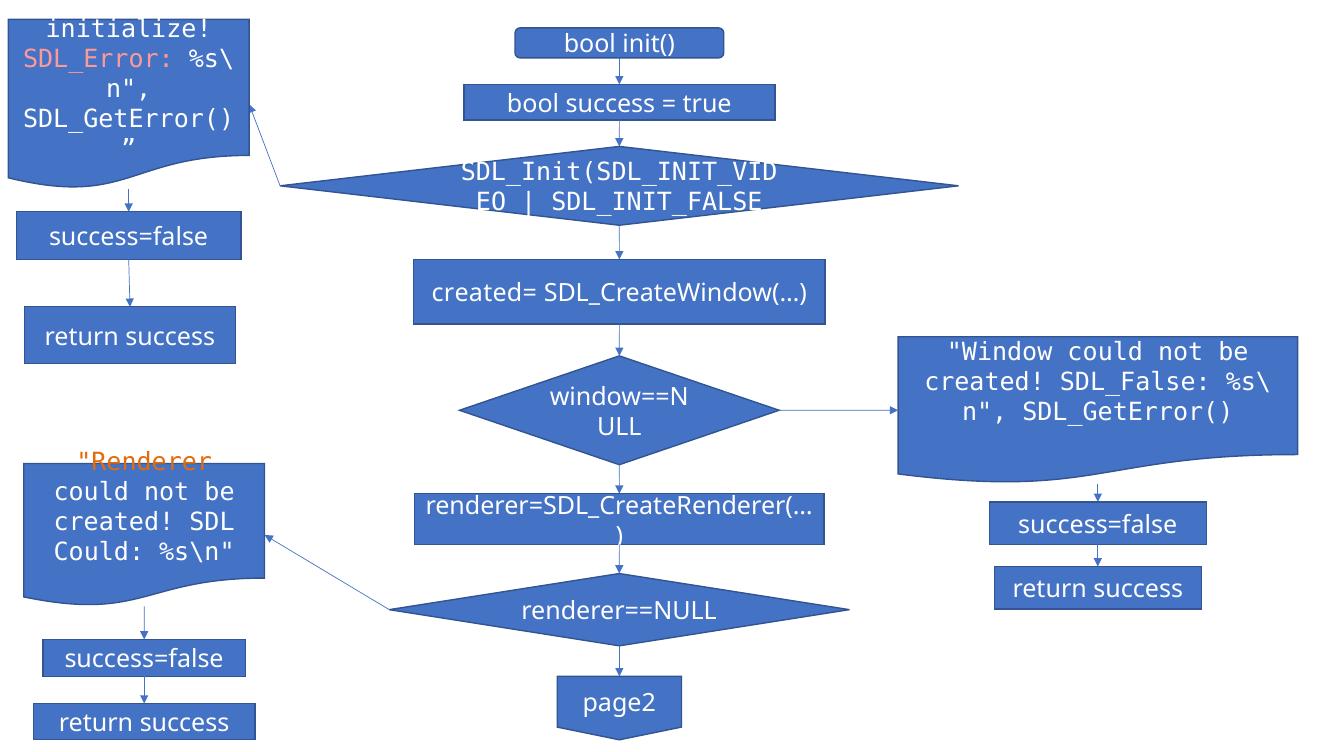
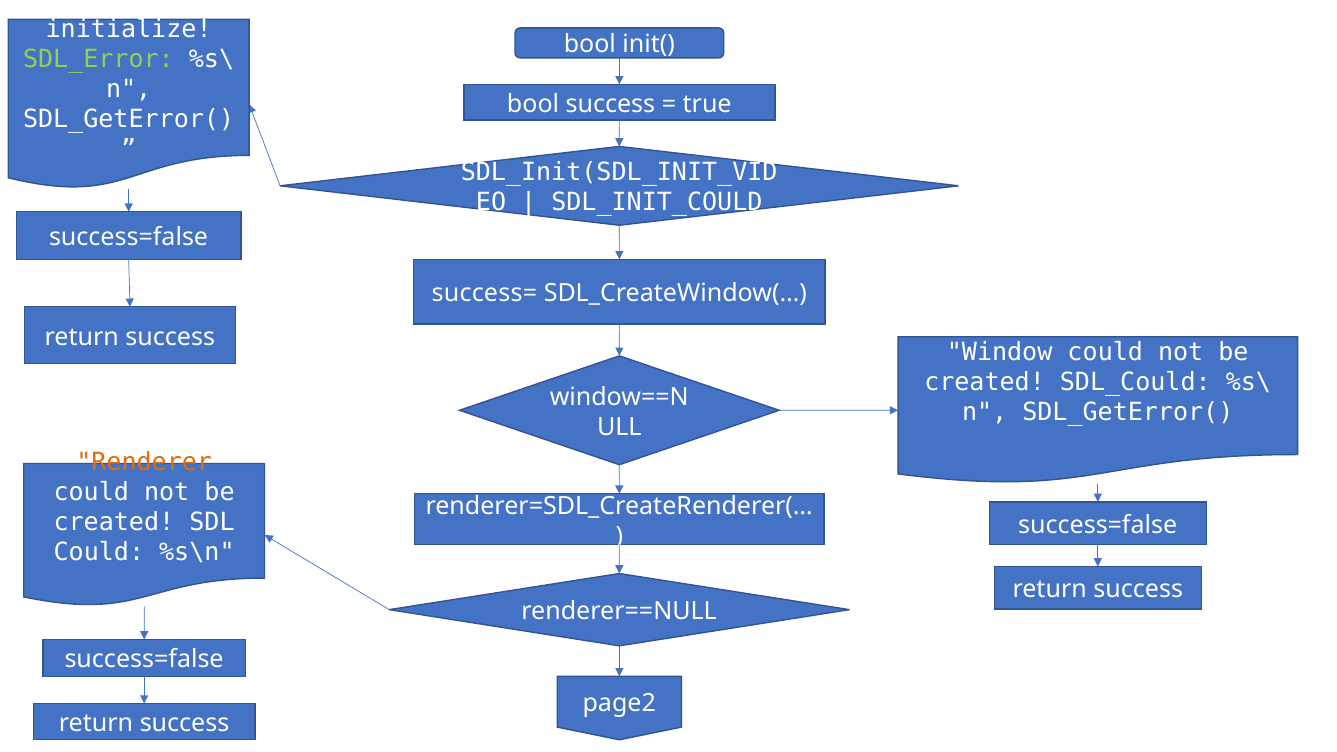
SDL_Error colour: pink -> light green (98, 59)
SDL_INIT_FALSE: SDL_INIT_FALSE -> SDL_INIT_COULD (657, 203)
created=: created= -> success= (484, 293)
SDL_False: SDL_False -> SDL_Could (1135, 382)
